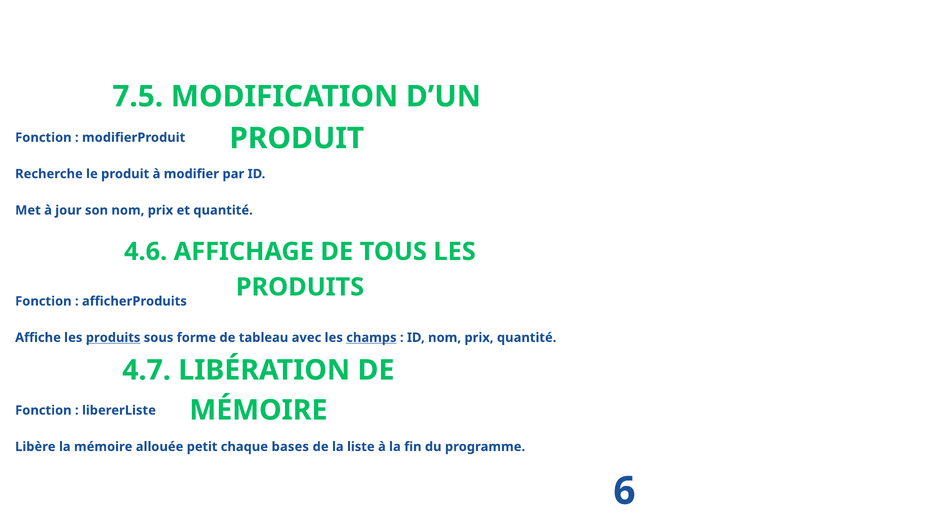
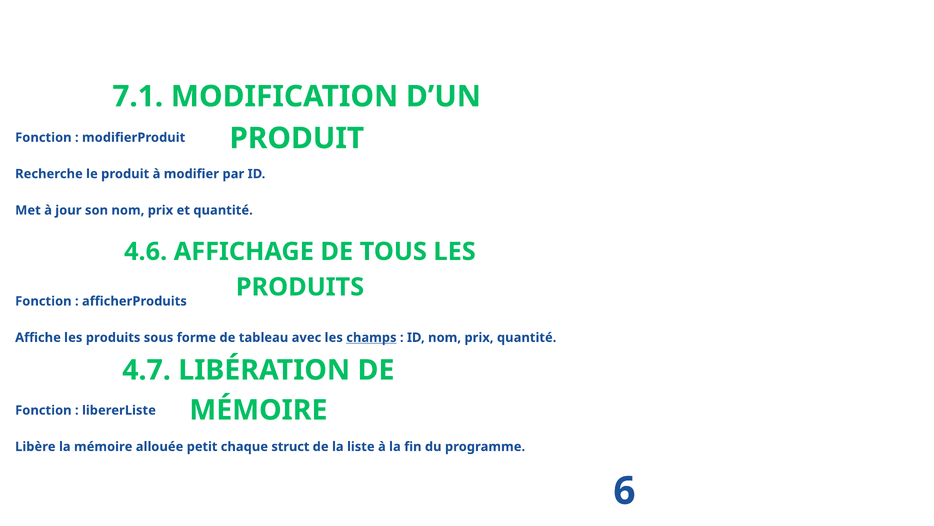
7.5: 7.5 -> 7.1 (138, 96)
produits underline: present -> none (113, 337)
bases: bases -> struct (290, 446)
